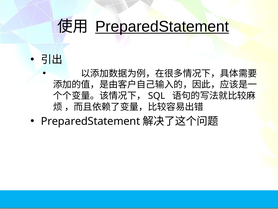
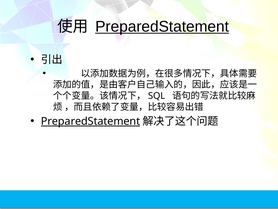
PreparedStatement underline: none -> present (91, 121)
